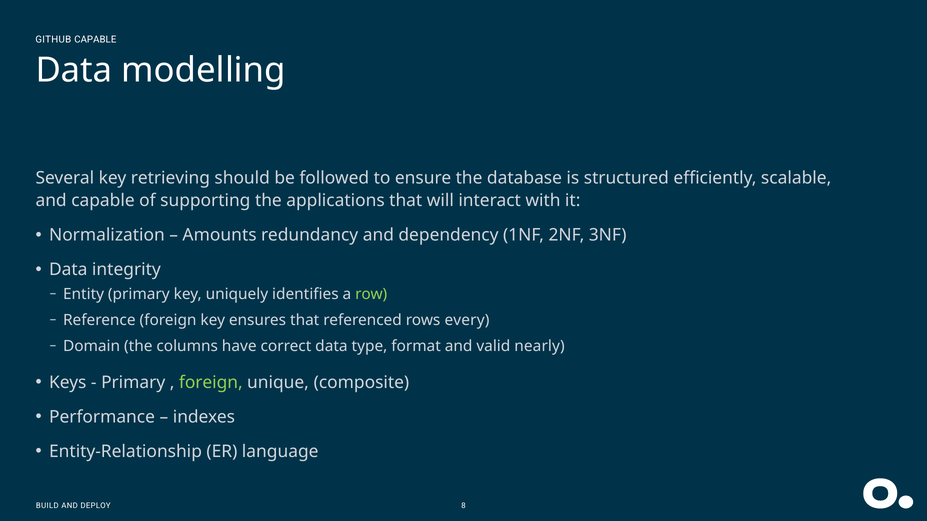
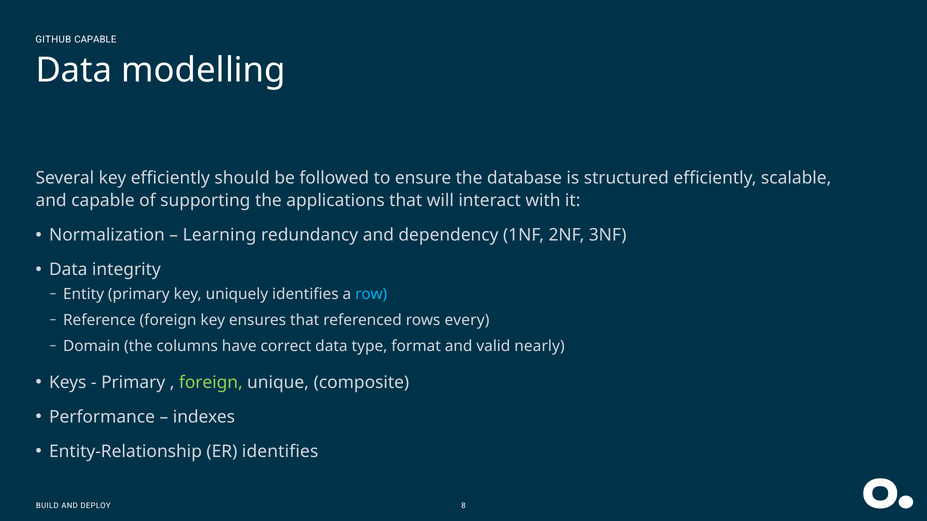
key retrieving: retrieving -> efficiently (170, 178)
Amounts: Amounts -> Learning (219, 235)
row colour: light green -> light blue (371, 294)
ER language: language -> identifies (280, 452)
